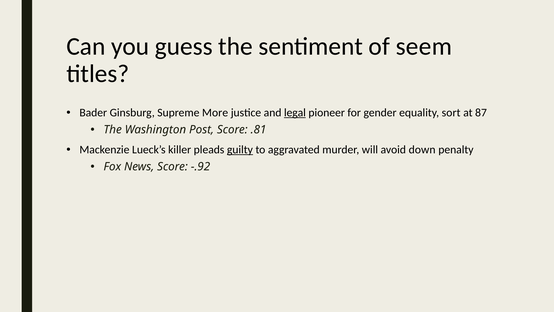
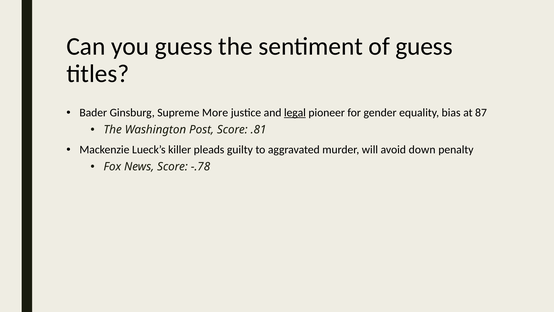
of seem: seem -> guess (424, 47)
sort: sort -> bias (451, 113)
guilty underline: present -> none (240, 150)
-.92: -.92 -> -.78 (200, 167)
